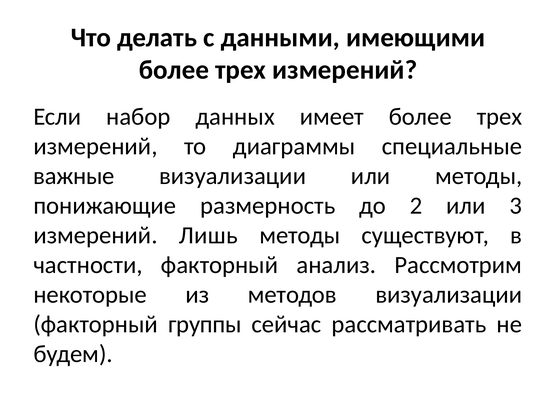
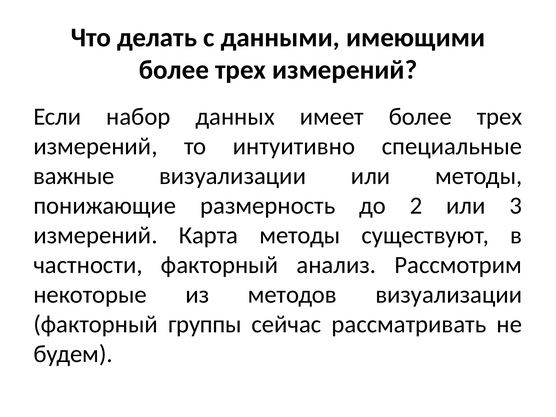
диаграммы: диаграммы -> интуитивно (294, 146)
Лишь: Лишь -> Карта (208, 235)
